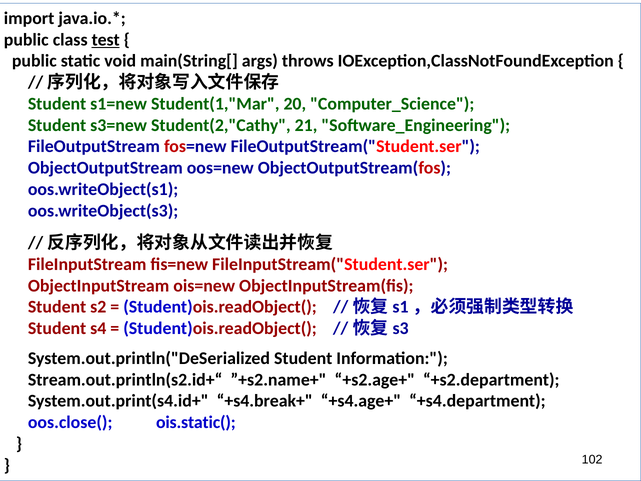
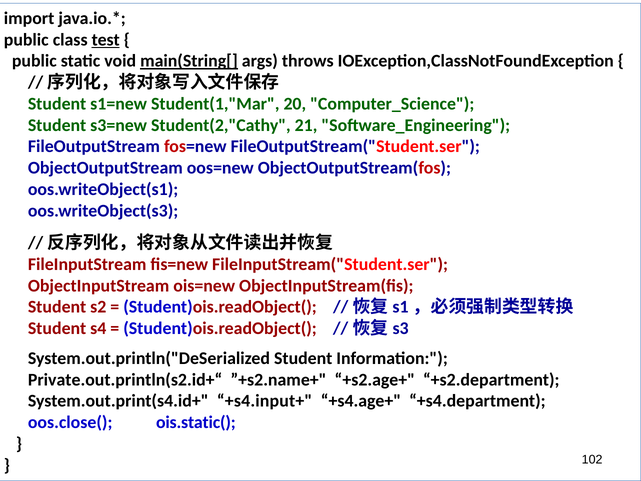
main(String[ underline: none -> present (189, 61)
Stream.out.println(s2.id+“: Stream.out.println(s2.id+“ -> Private.out.println(s2.id+“ (125, 380)
+s4.break+: +s4.break+ -> +s4.input+ (265, 401)
